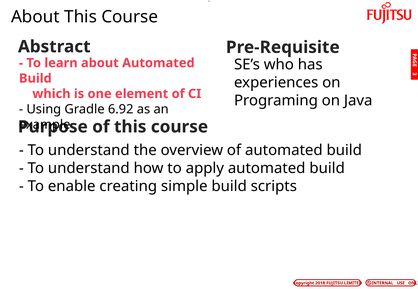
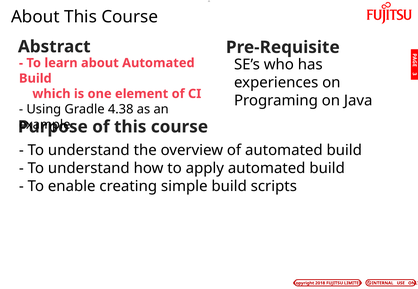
6.92: 6.92 -> 4.38 (121, 109)
